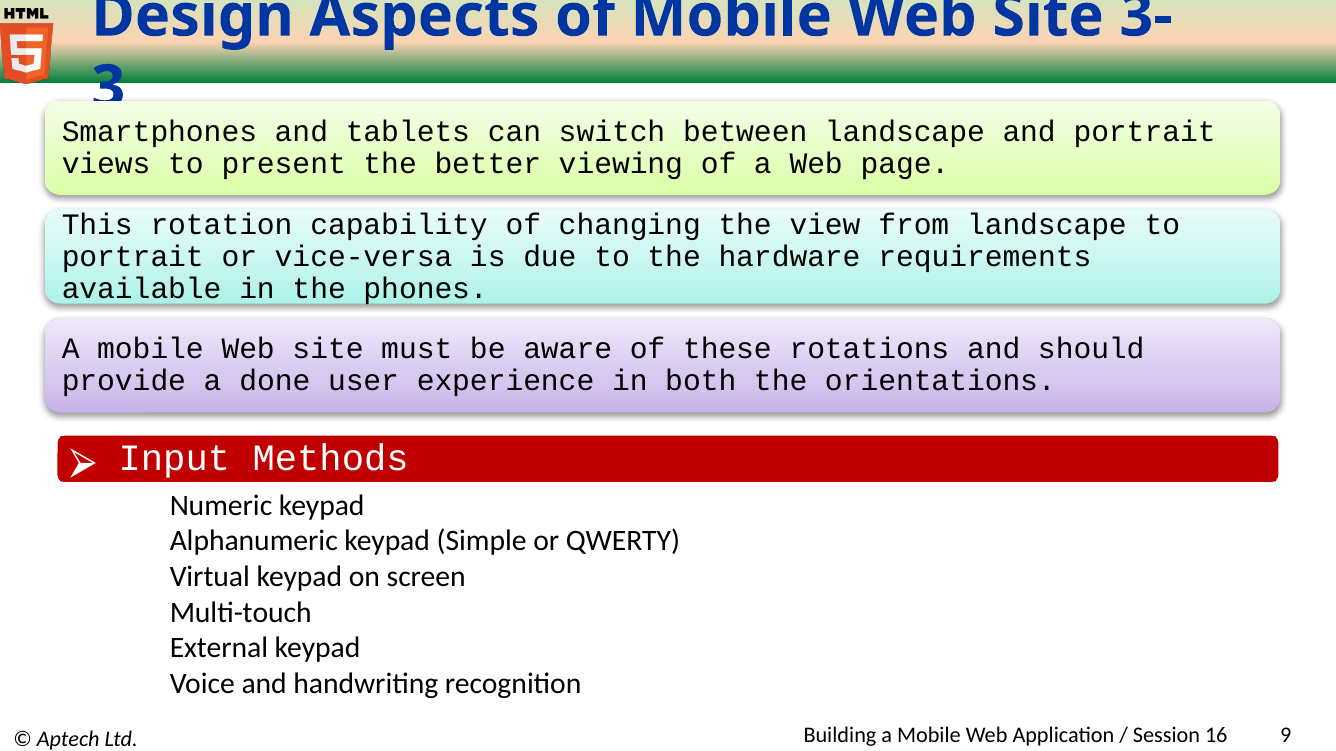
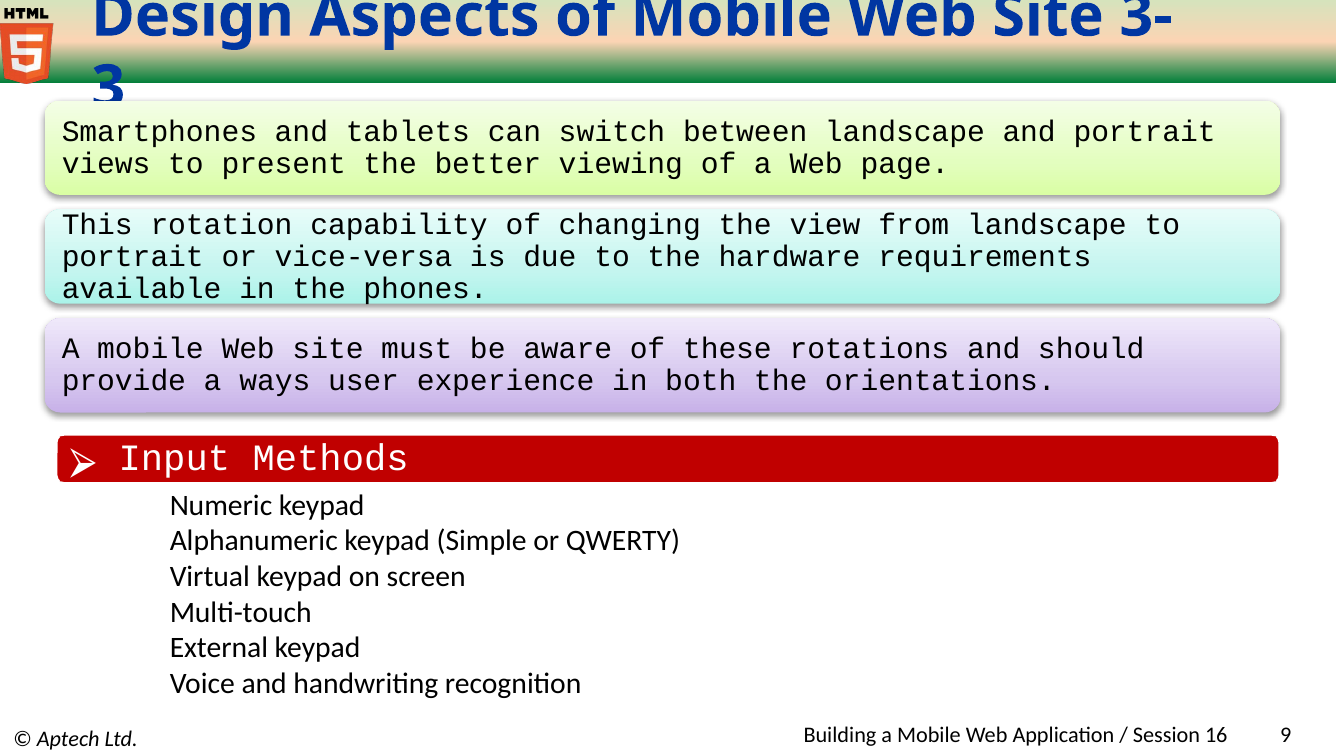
done: done -> ways (275, 381)
